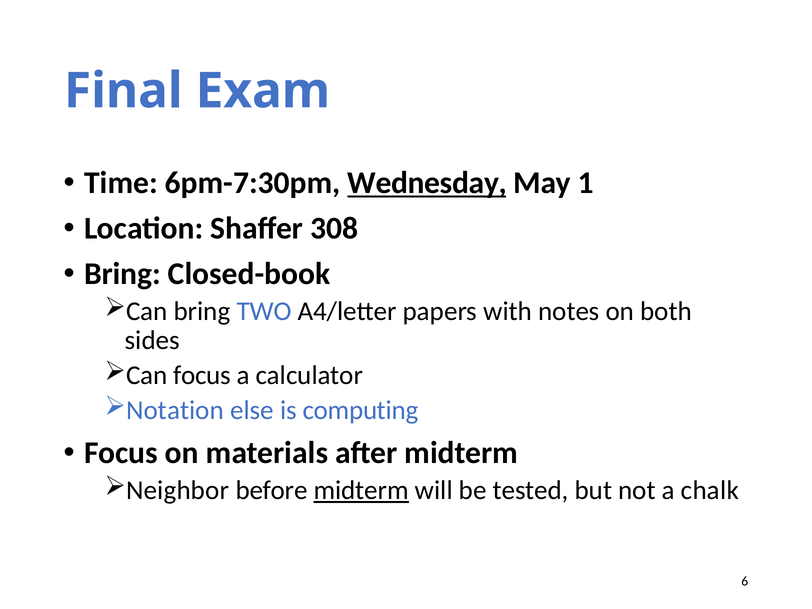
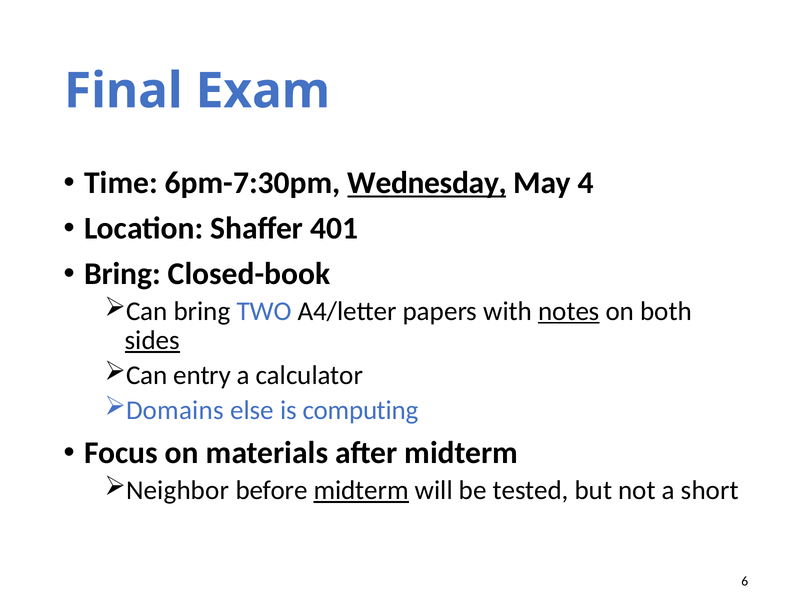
1: 1 -> 4 (586, 183)
308: 308 -> 401 (334, 228)
notes underline: none -> present (569, 311)
sides underline: none -> present (152, 340)
Can focus: focus -> entry (202, 375)
Notation: Notation -> Domains (175, 410)
chalk: chalk -> short (710, 490)
